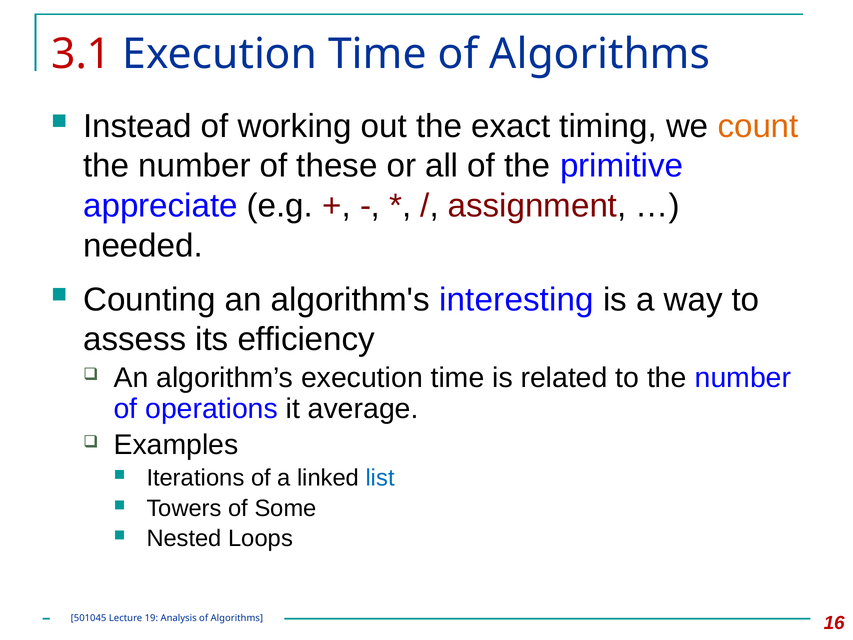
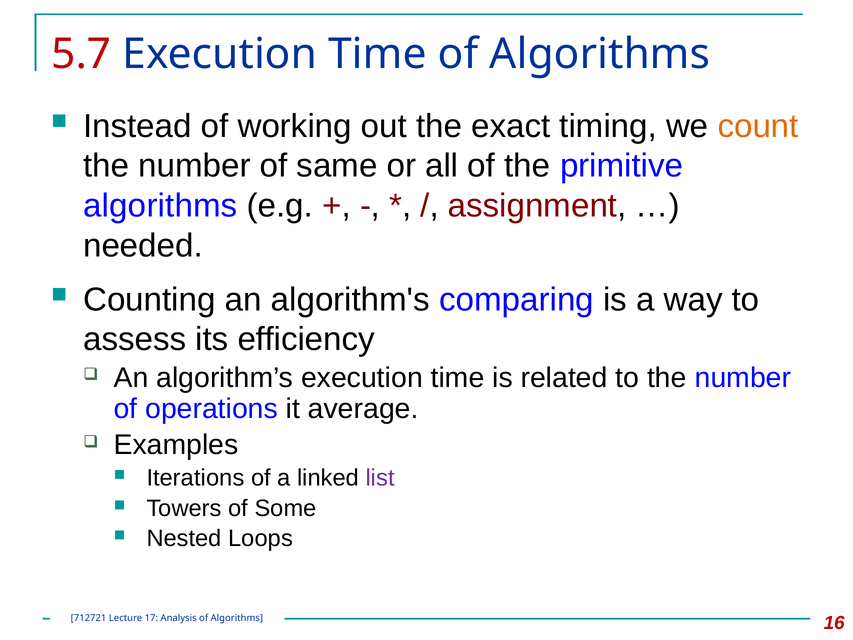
3.1: 3.1 -> 5.7 (81, 54)
these: these -> same (337, 166)
appreciate: appreciate -> algorithms (160, 206)
interesting: interesting -> comparing (517, 300)
list colour: blue -> purple (380, 478)
501045: 501045 -> 712721 (89, 618)
19: 19 -> 17 (151, 618)
